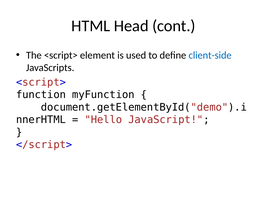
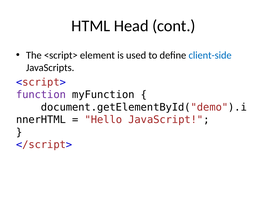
function colour: black -> purple (41, 94)
